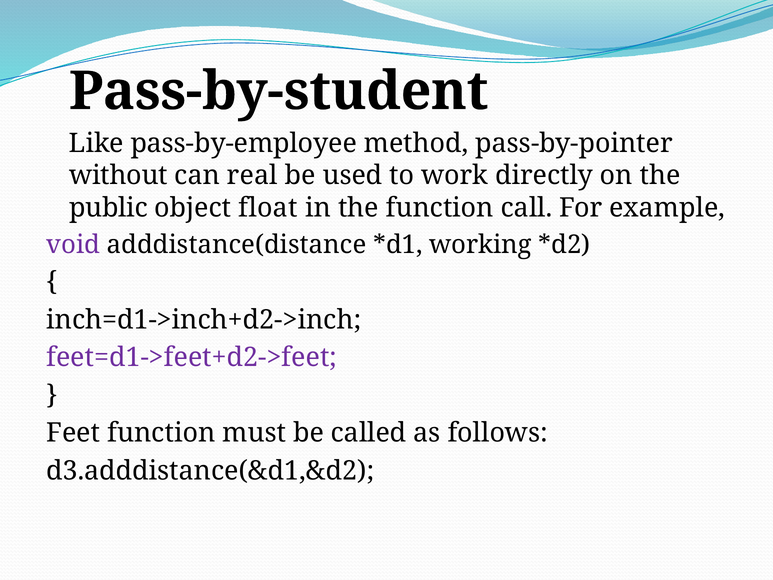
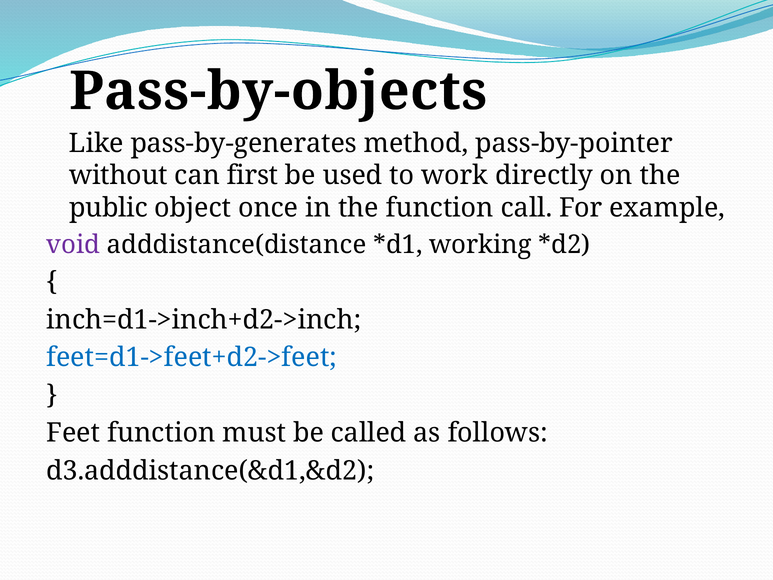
Pass-by-student: Pass-by-student -> Pass-by-objects (278, 91)
pass-by-employee: pass-by-employee -> pass-by-generates (244, 143)
real: real -> first (253, 176)
float: float -> once (268, 208)
feet=d1->feet+d2->feet colour: purple -> blue (192, 357)
